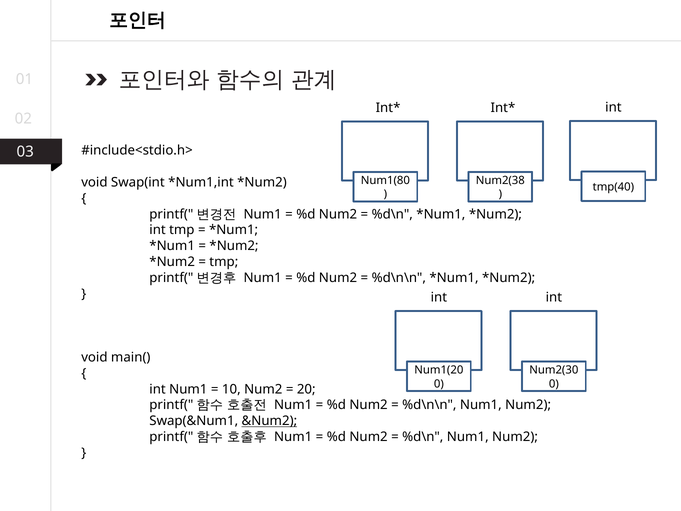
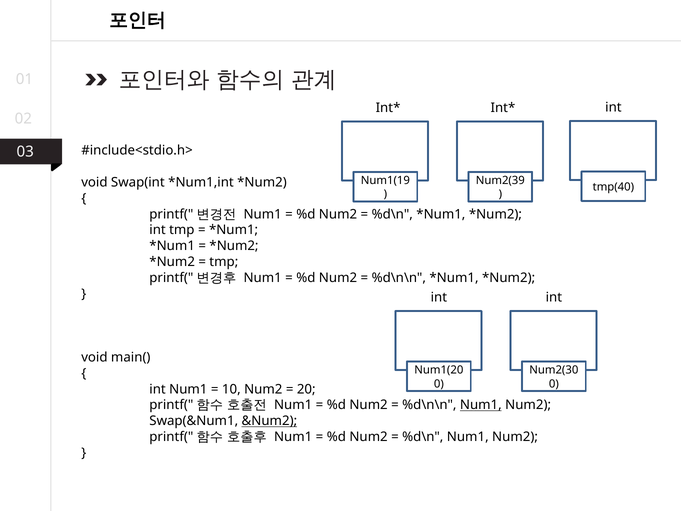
Num1(80: Num1(80 -> Num1(19 (385, 180)
Num2(38: Num2(38 -> Num2(39 (500, 180)
Num1 underline: none -> present (481, 405)
